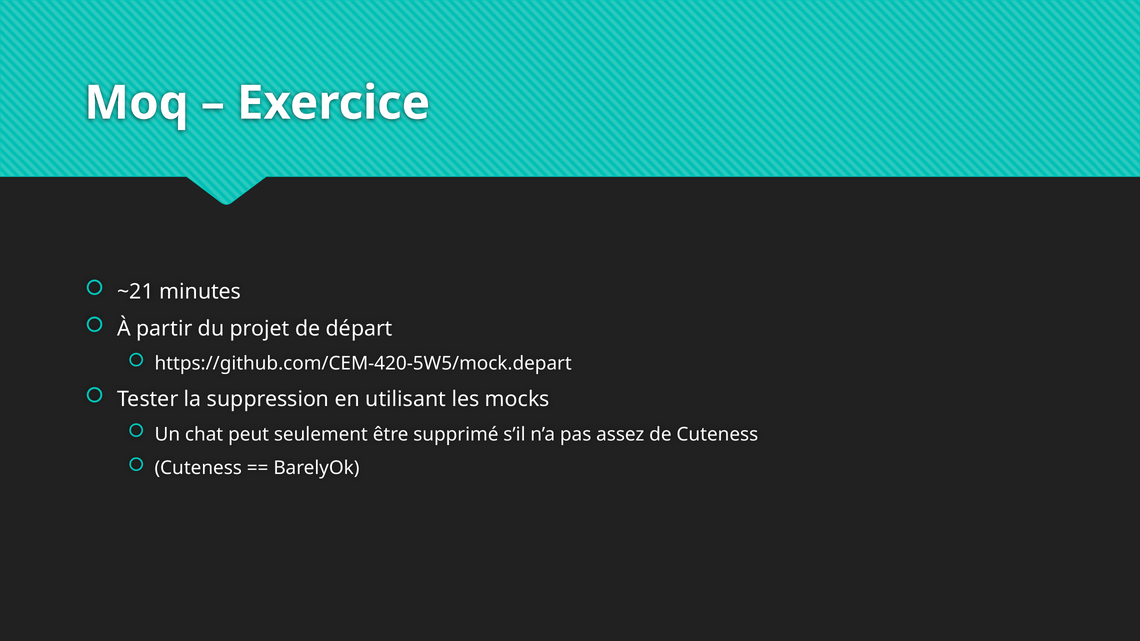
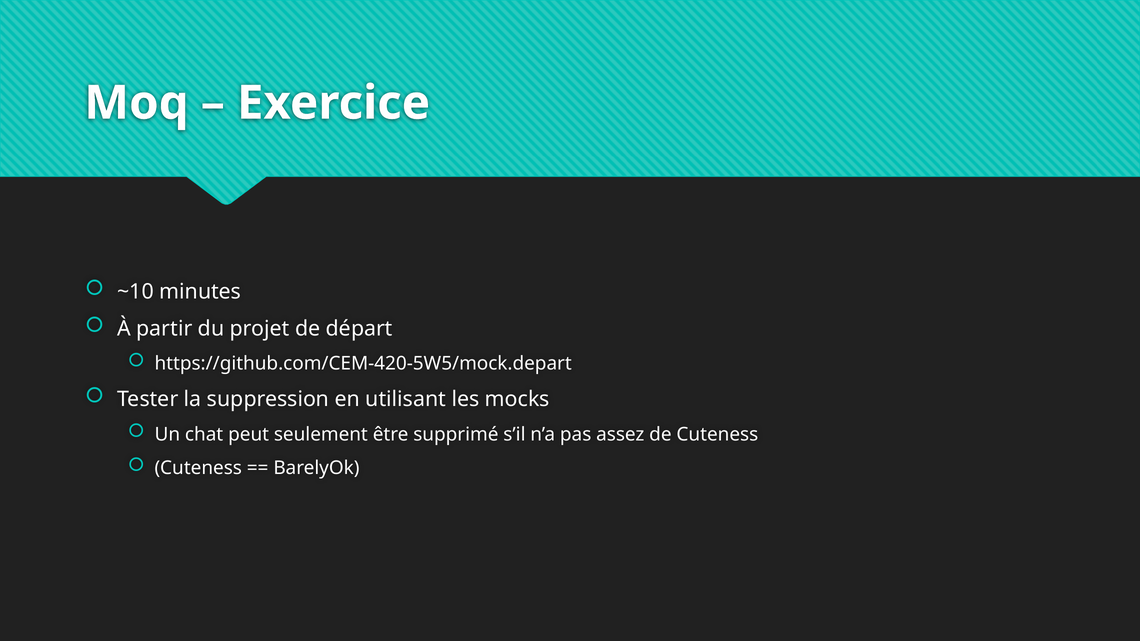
~21: ~21 -> ~10 (135, 292)
